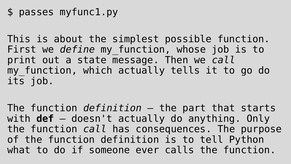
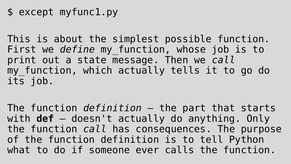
passes: passes -> except (36, 12)
